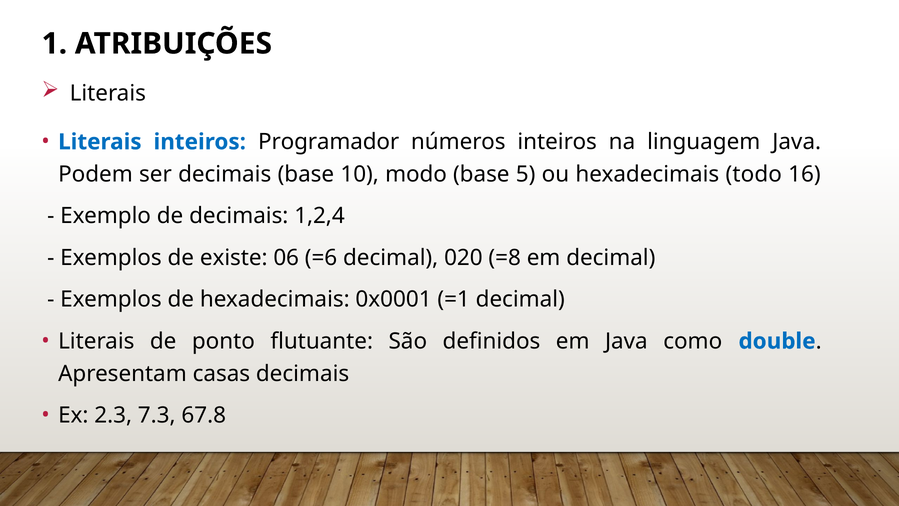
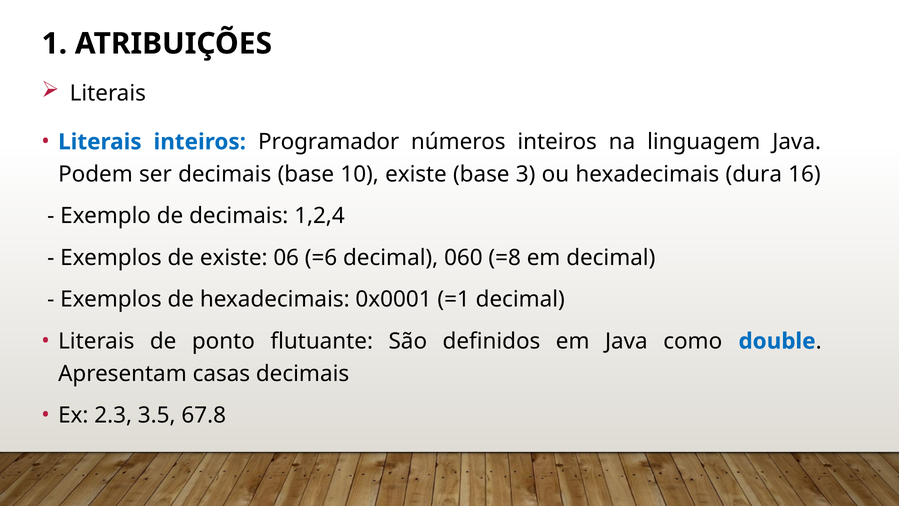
10 modo: modo -> existe (416, 174)
5: 5 -> 3 (526, 174)
todo: todo -> dura (754, 174)
020: 020 -> 060 (463, 258)
7.3: 7.3 -> 3.5 (157, 415)
